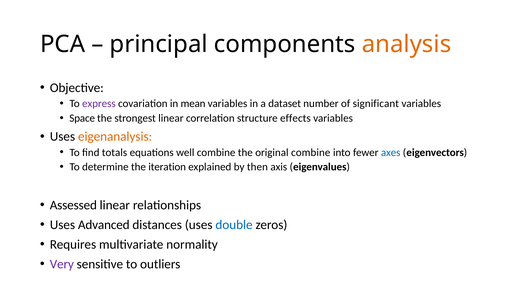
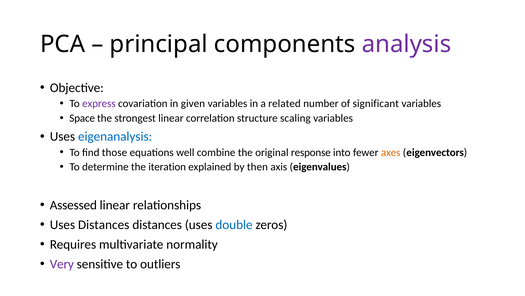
analysis colour: orange -> purple (406, 44)
mean: mean -> given (193, 103)
dataset: dataset -> related (285, 103)
effects: effects -> scaling (295, 118)
eigenanalysis colour: orange -> blue (115, 136)
totals: totals -> those (115, 152)
original combine: combine -> response (311, 152)
axes colour: blue -> orange (391, 152)
Uses Advanced: Advanced -> Distances (104, 224)
